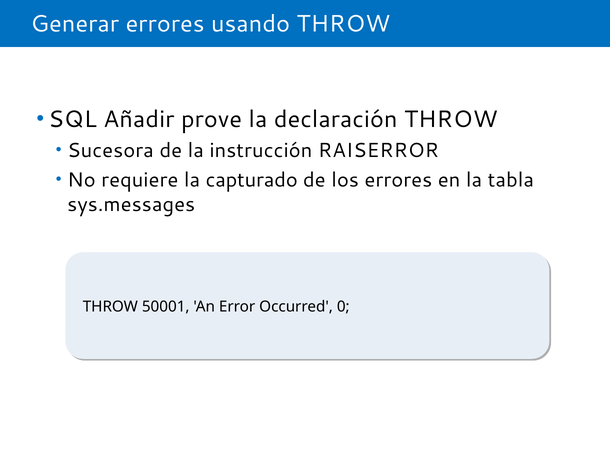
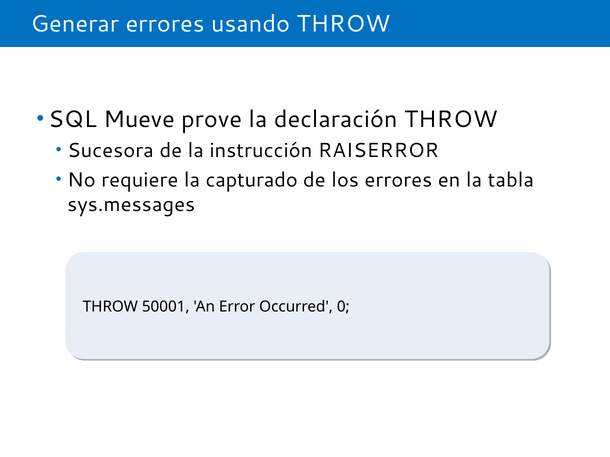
Añadir: Añadir -> Mueve (139, 119)
